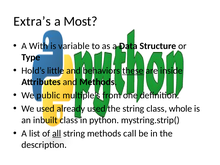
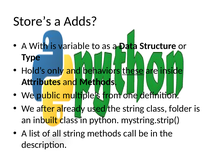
Extra’s: Extra’s -> Store’s (32, 21)
Most: Most -> Adds (80, 21)
little: little -> only (56, 71)
We used: used -> after (46, 109)
whole: whole -> folder (180, 109)
all underline: present -> none (57, 133)
